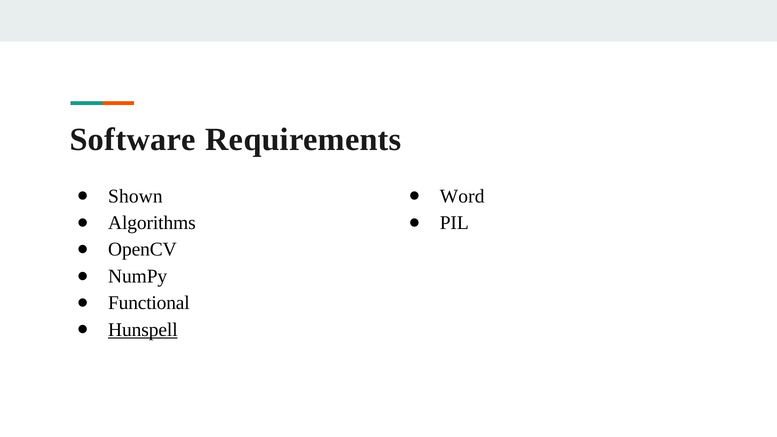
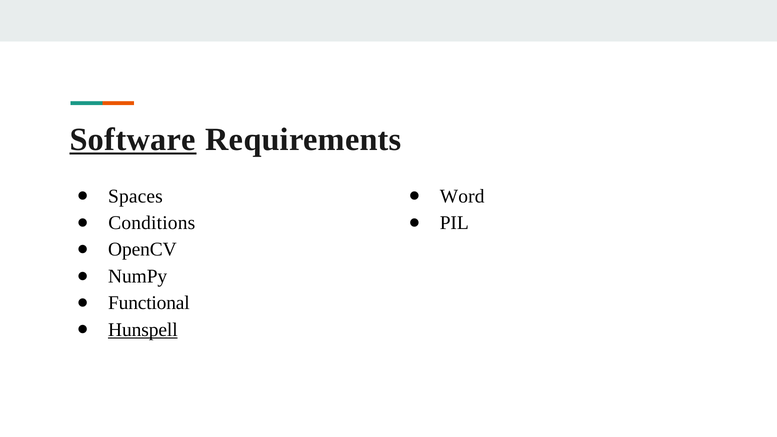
Software underline: none -> present (133, 140)
Shown: Shown -> Spaces (135, 196)
Algorithms: Algorithms -> Conditions (152, 223)
